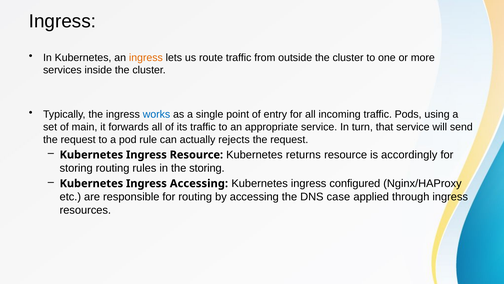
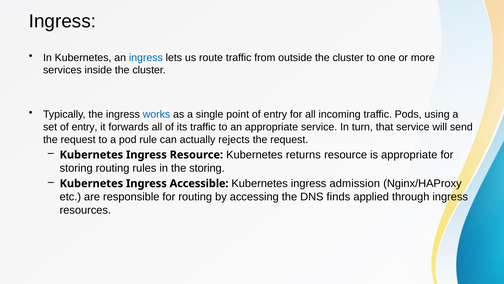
ingress colour: orange -> blue (146, 57)
set of main: main -> entry (85, 127)
is accordingly: accordingly -> appropriate (409, 155)
Ingress Accessing: Accessing -> Accessible (199, 183)
configured: configured -> admission (355, 183)
case: case -> finds (338, 196)
